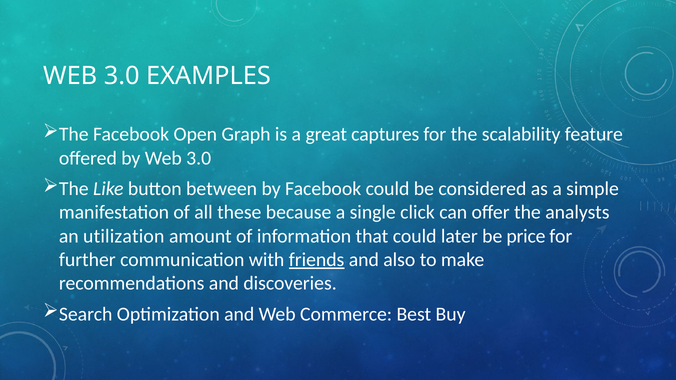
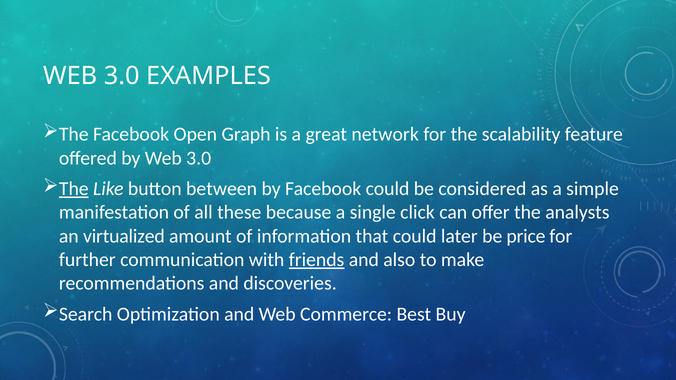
captures: captures -> network (385, 135)
The underline: none -> present (74, 189)
utilization: utilization -> virtualized (124, 236)
